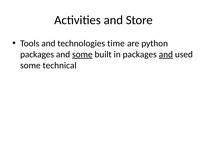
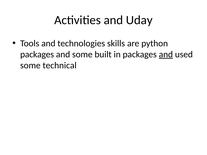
Store: Store -> Uday (139, 20)
time: time -> skills (116, 43)
some underline: present -> none (82, 54)
